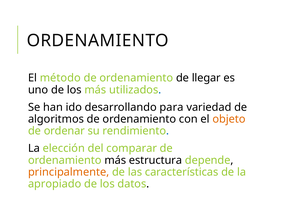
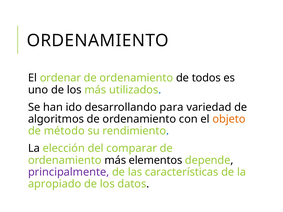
método: método -> ordenar (60, 78)
llegar: llegar -> todos (206, 78)
ordenar: ordenar -> método (64, 131)
estructura: estructura -> elementos (156, 160)
principalmente colour: orange -> purple (69, 172)
